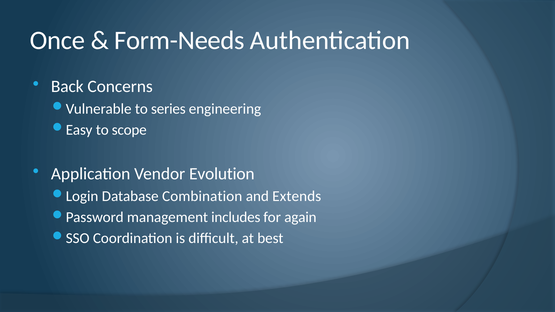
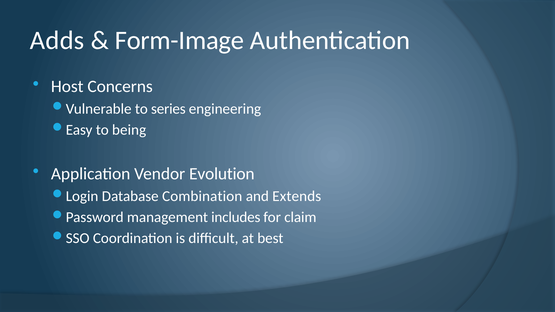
Once: Once -> Adds (57, 40)
Form-Needs: Form-Needs -> Form-Image (179, 40)
Back: Back -> Host (67, 87)
scope: scope -> being (129, 130)
again: again -> claim (300, 217)
